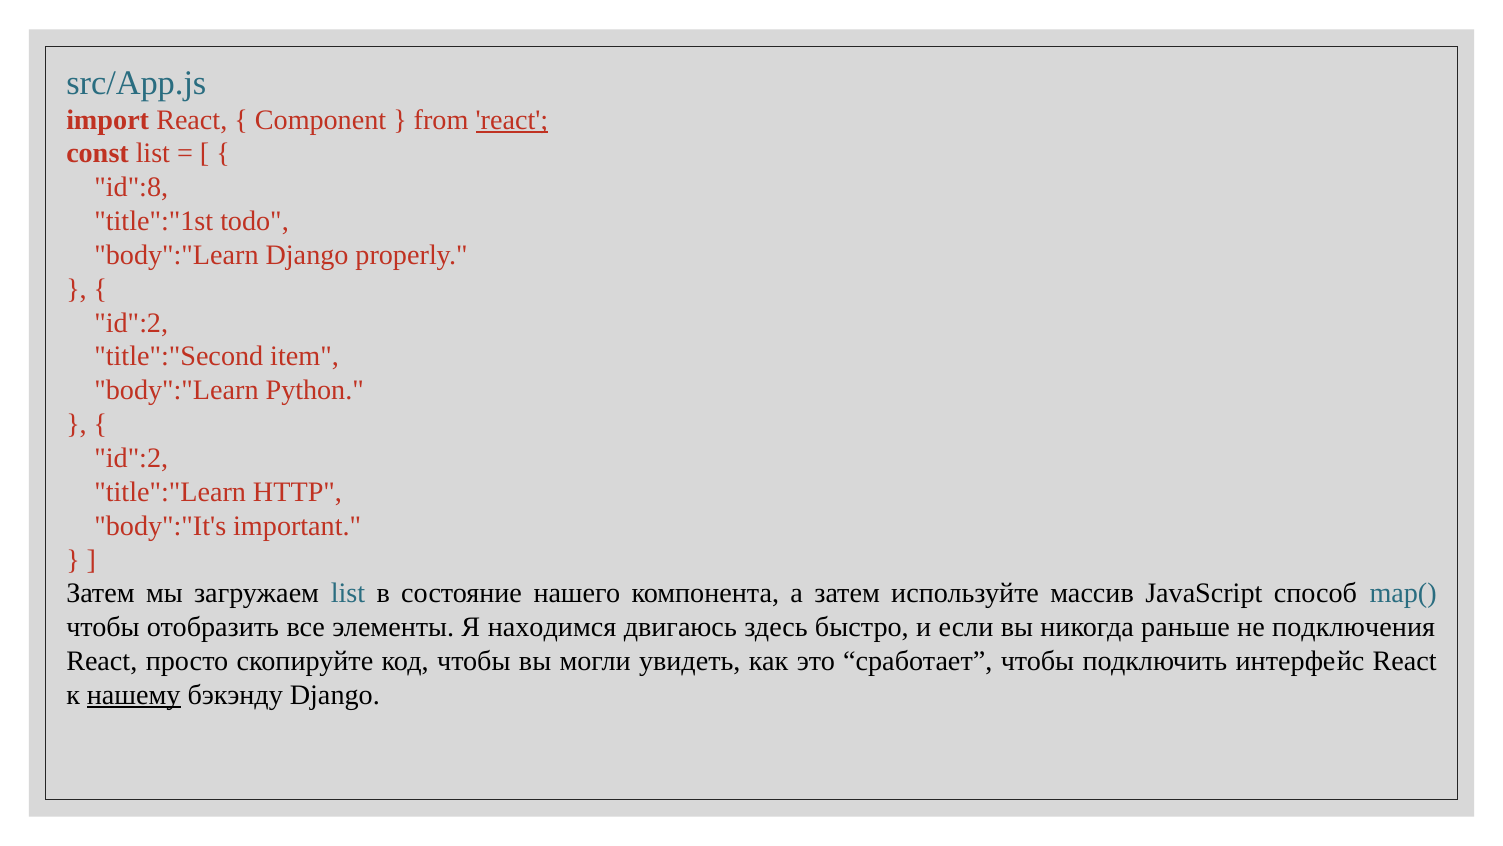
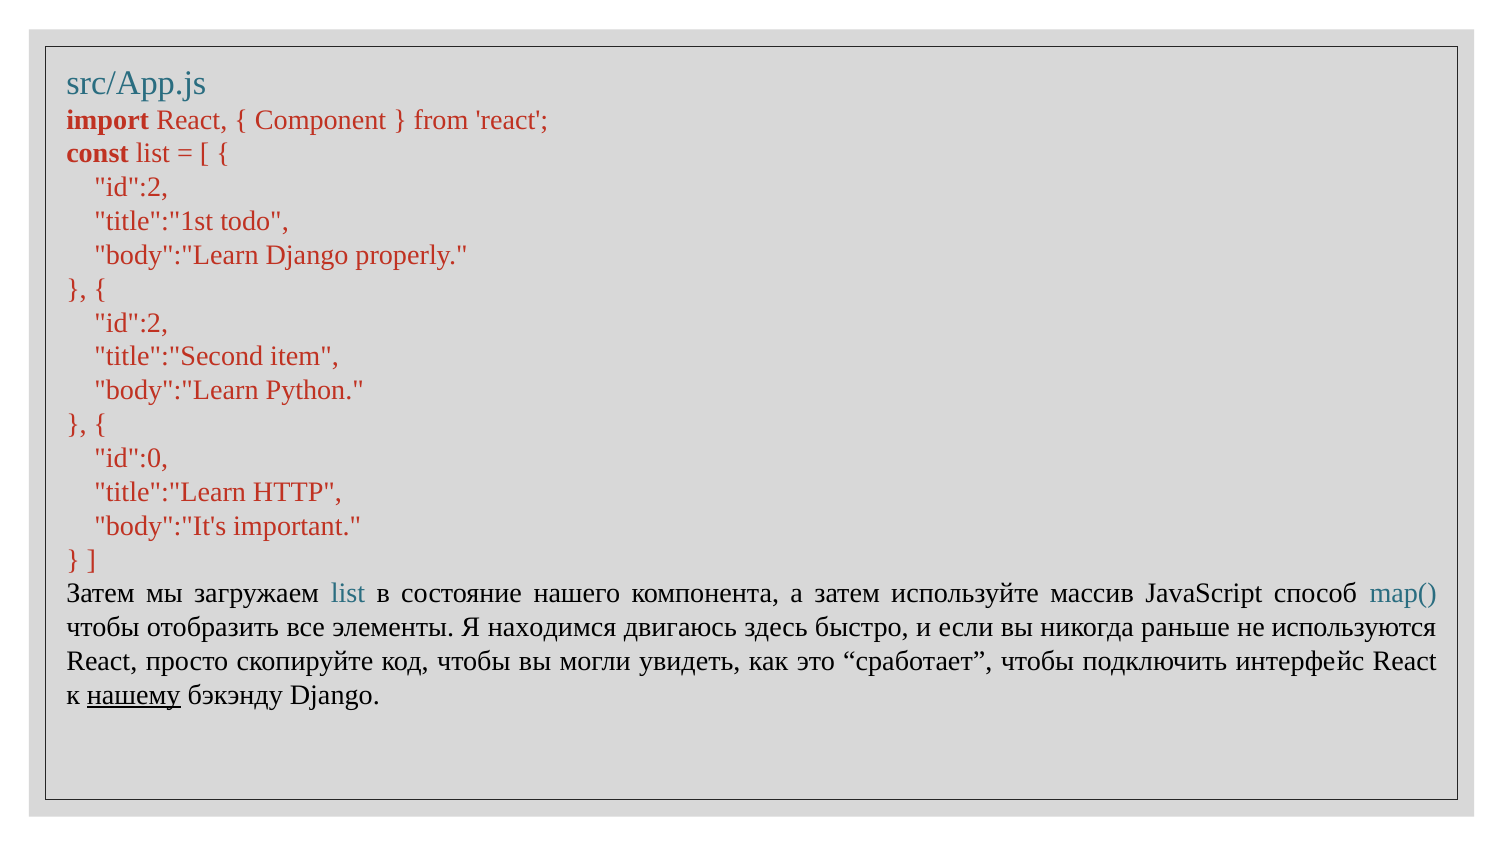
react underline: present -> none (512, 120)
id":8: id":8 -> id":2 (131, 187)
id":2: id":2 -> id":0 (131, 458)
подключения: подключения -> используются (1354, 627)
